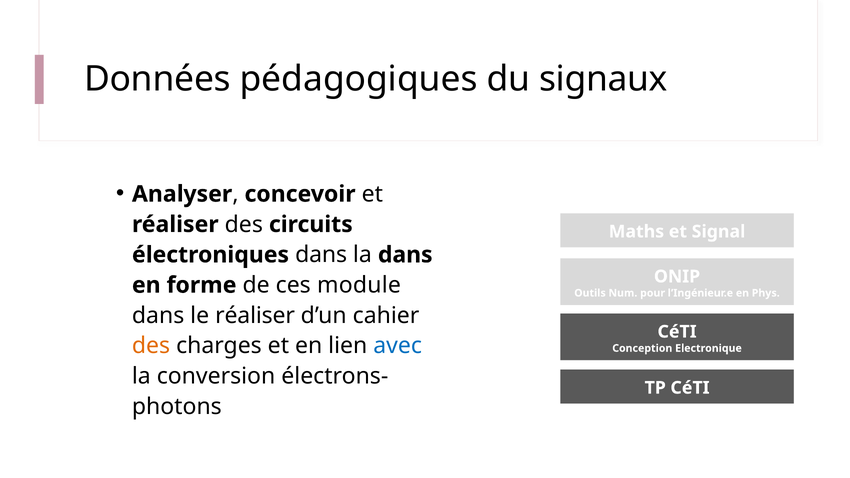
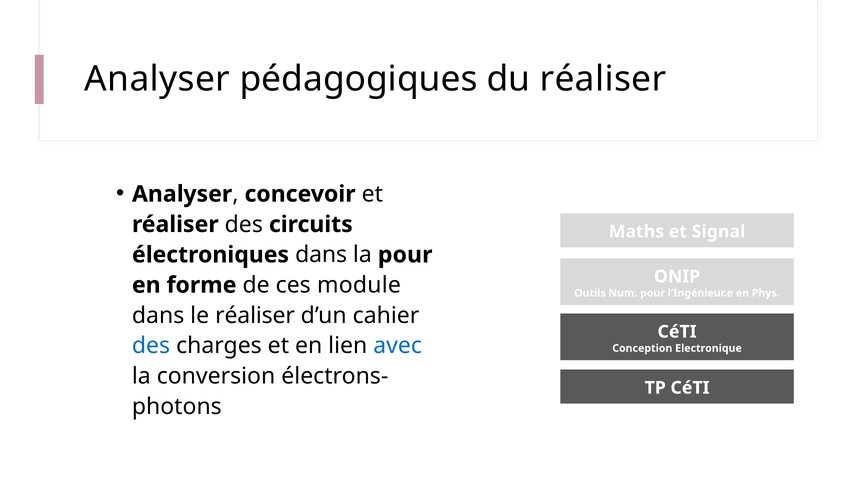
Données: Données -> Analyser (157, 79)
du signaux: signaux -> réaliser (603, 79)
la dans: dans -> pour (405, 255)
des colour: orange -> blue (151, 346)
